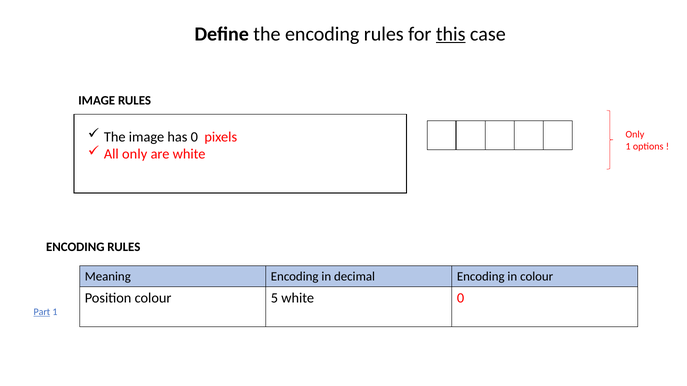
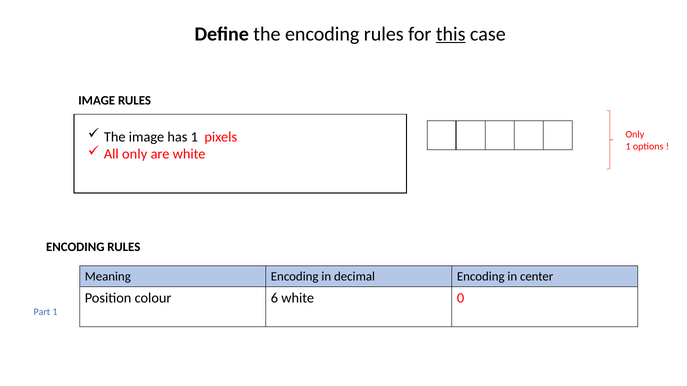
has 0: 0 -> 1 (194, 137)
in colour: colour -> center (537, 277)
5: 5 -> 6 (274, 298)
Part underline: present -> none (42, 312)
